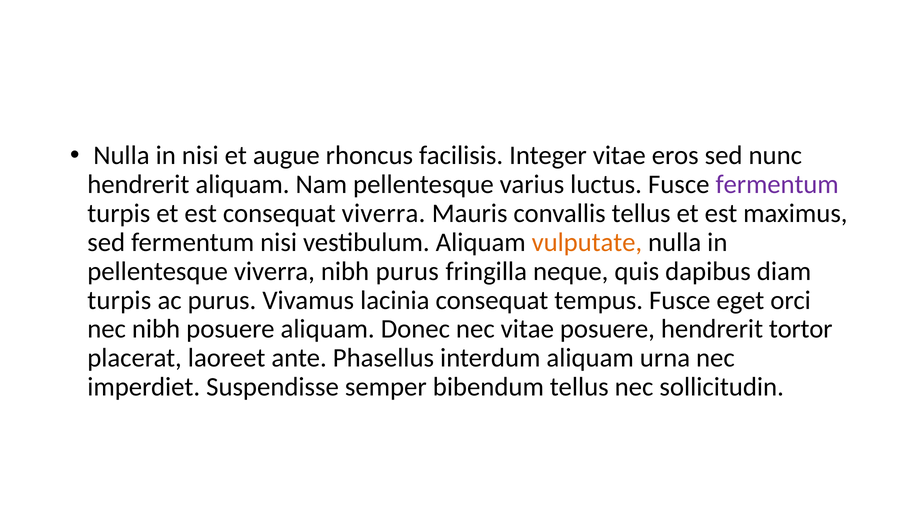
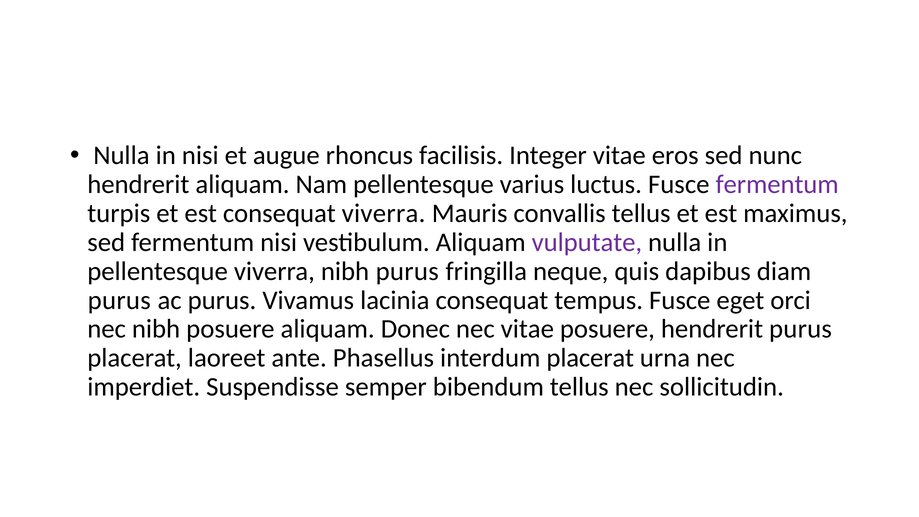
vulputate colour: orange -> purple (587, 242)
turpis: turpis -> purus (119, 300)
hendrerit tortor: tortor -> purus (801, 329)
interdum aliquam: aliquam -> placerat (590, 358)
